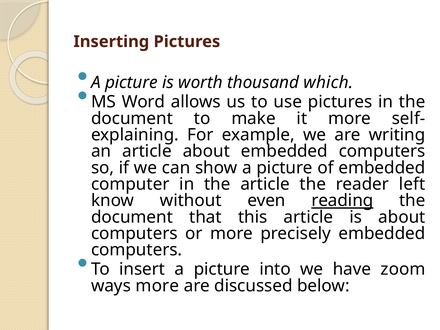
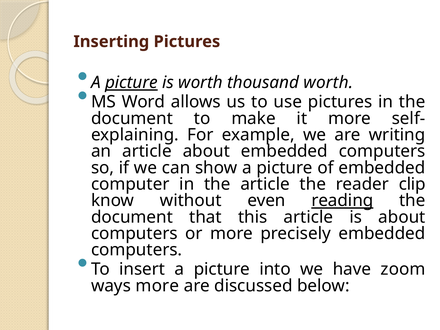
picture underline: none -> present (131, 83)
thousand which: which -> worth (328, 83)
left: left -> clip (412, 184)
